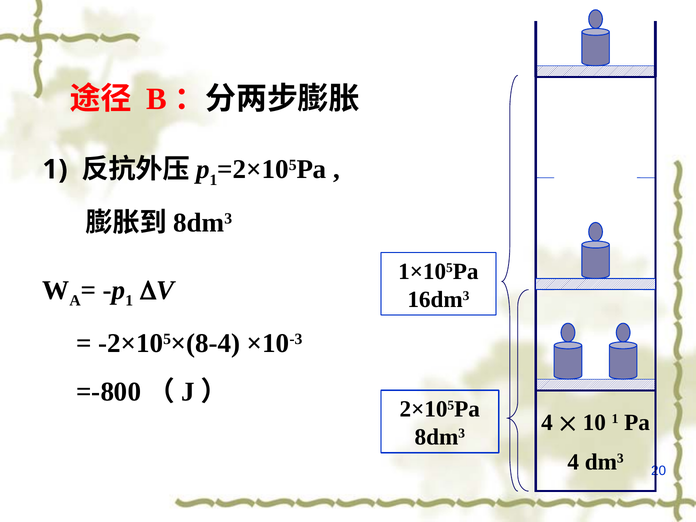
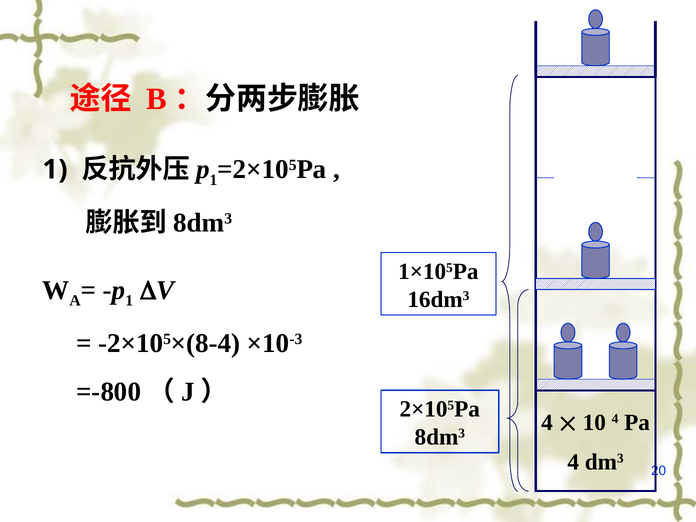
10 1: 1 -> 4 (615, 419)
